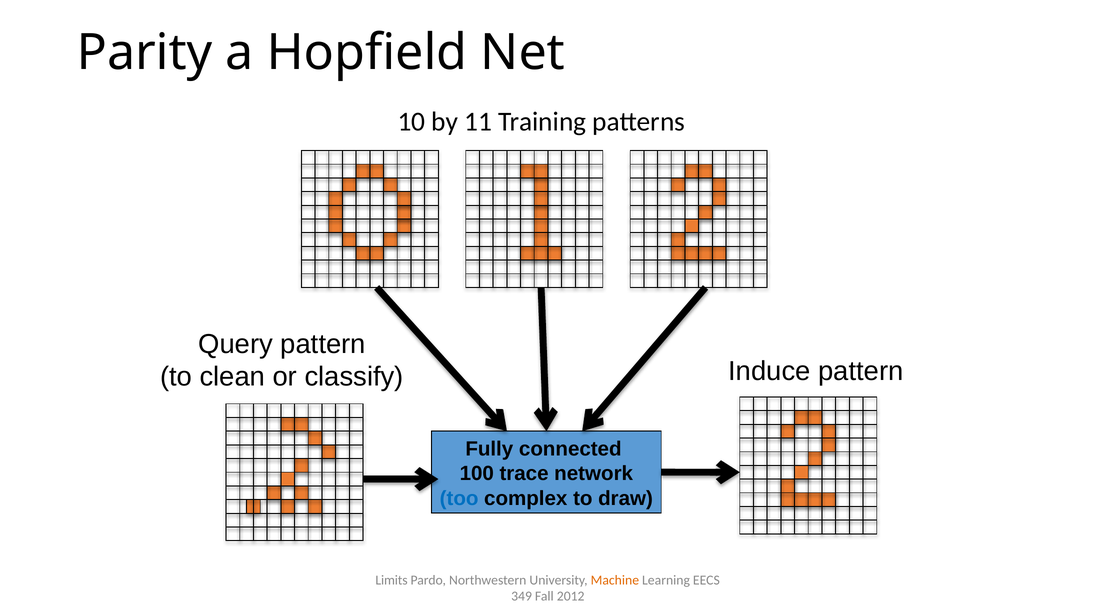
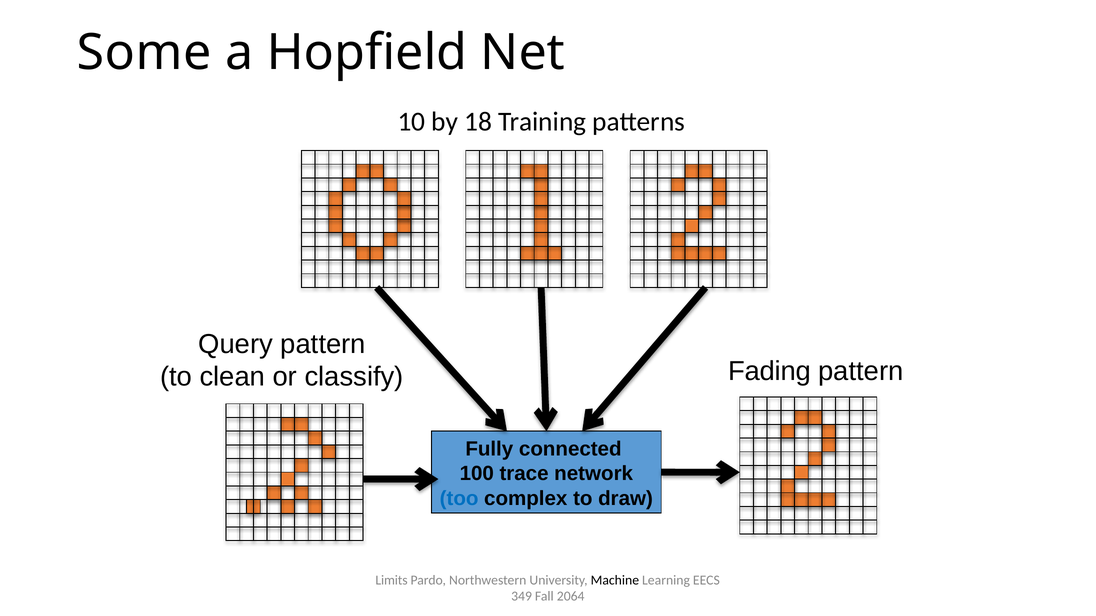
Parity: Parity -> Some (144, 53)
11: 11 -> 18 (478, 122)
Induce: Induce -> Fading (770, 372)
Machine colour: orange -> black (615, 581)
2012: 2012 -> 2064 (571, 597)
